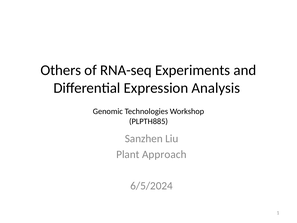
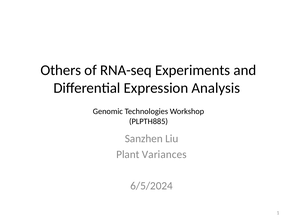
Approach: Approach -> Variances (164, 154)
